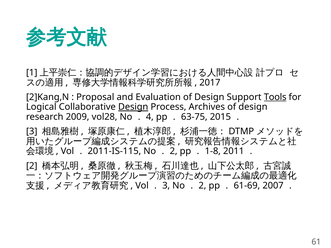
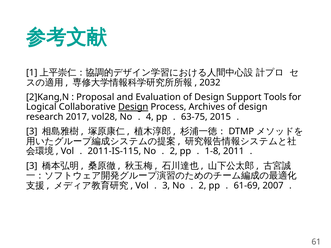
2017: 2017 -> 2032 (210, 83)
Tools underline: present -> none (275, 97)
2009: 2009 -> 2017 (78, 117)
2: 2 -> 3 (32, 166)
